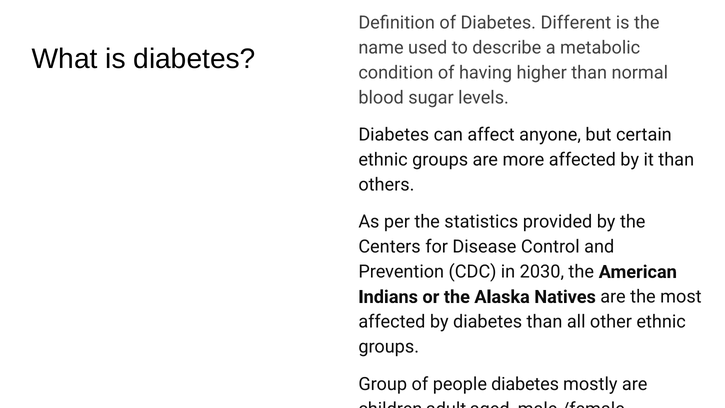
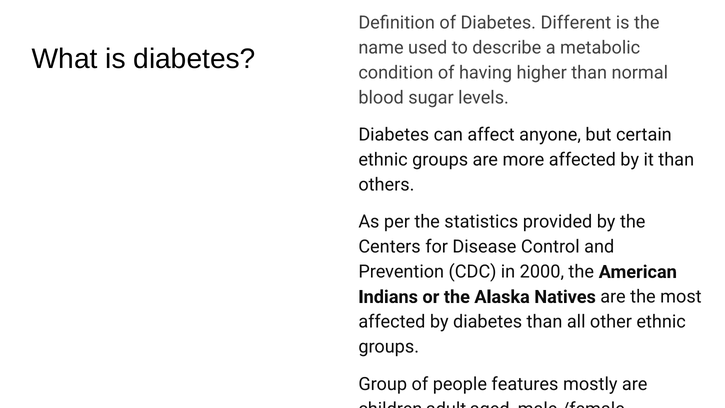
2030: 2030 -> 2000 (542, 272)
people diabetes: diabetes -> features (525, 384)
